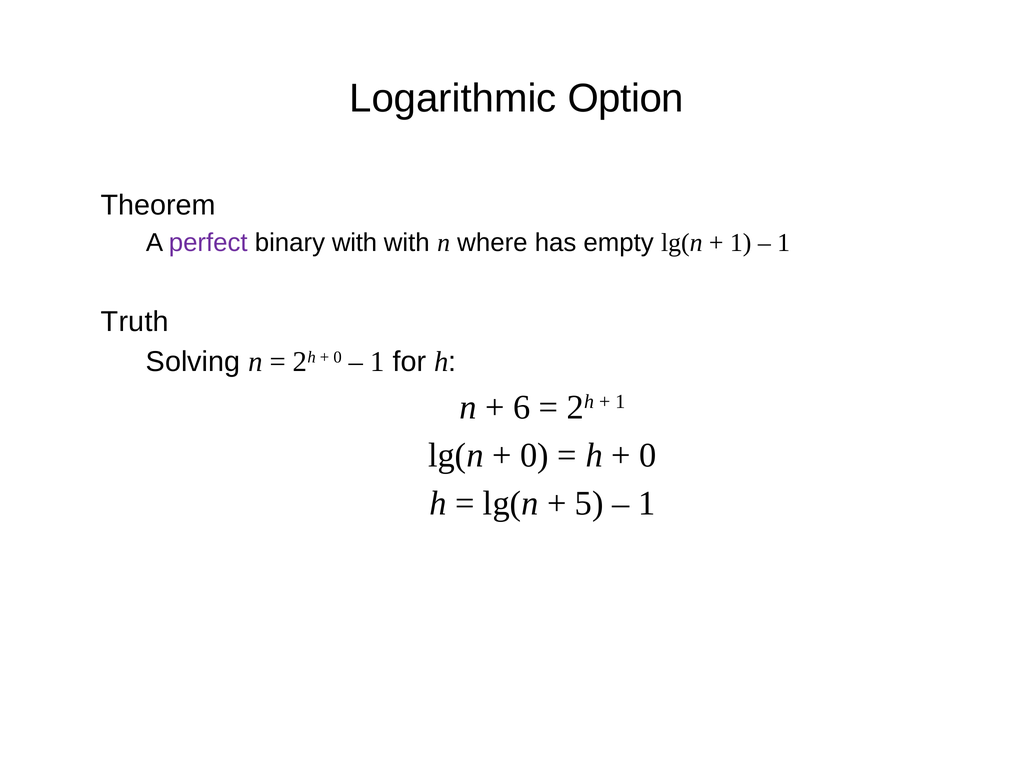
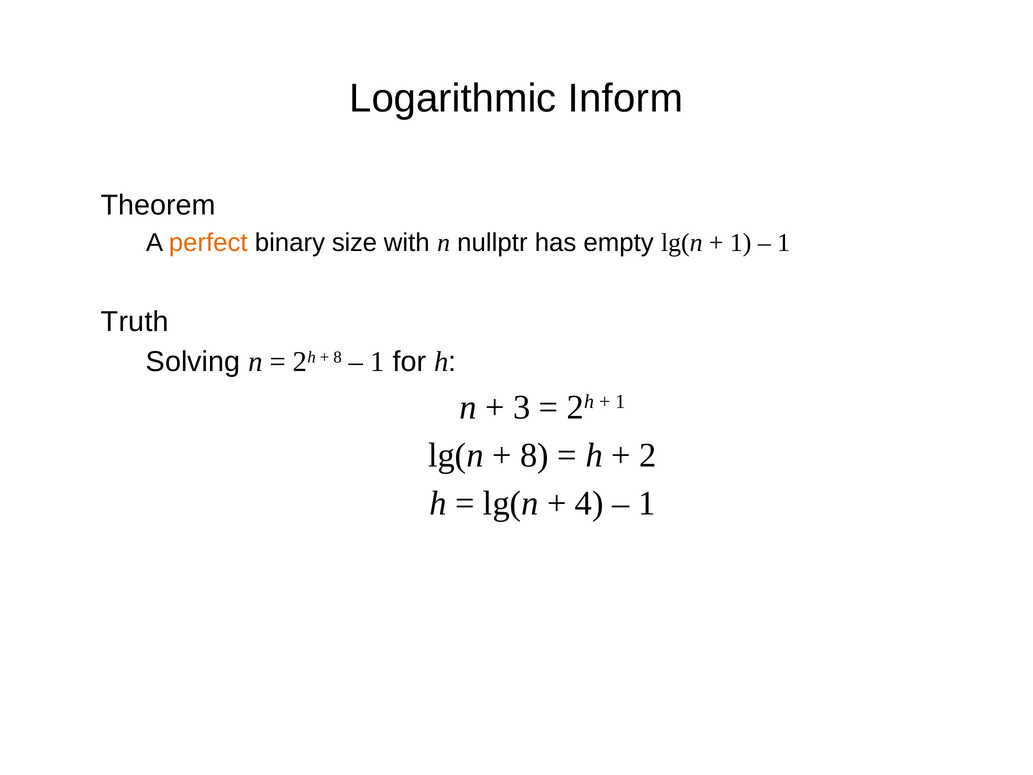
Option: Option -> Inform (625, 98)
perfect colour: purple -> orange (208, 243)
binary with: with -> size (355, 243)
where: where -> nullptr (492, 243)
0: 0 -> 8 (338, 357)
6: 6 -> 3 (522, 407)
0: 0 -> 8 (534, 455)
0: 0 -> 2 (648, 455)
5: 5 -> 4 (589, 503)
